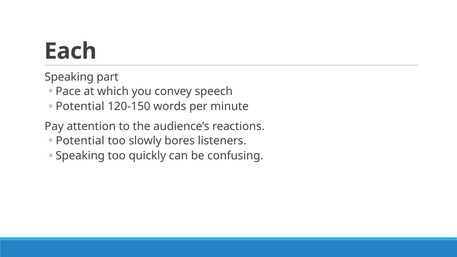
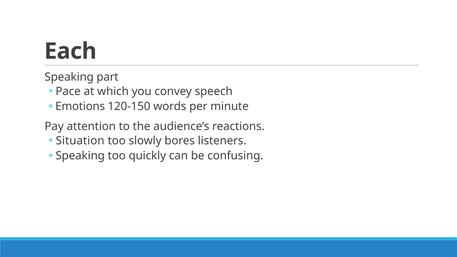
Potential: Potential -> Emotions (80, 106)
Potential: Potential -> Situation (80, 141)
